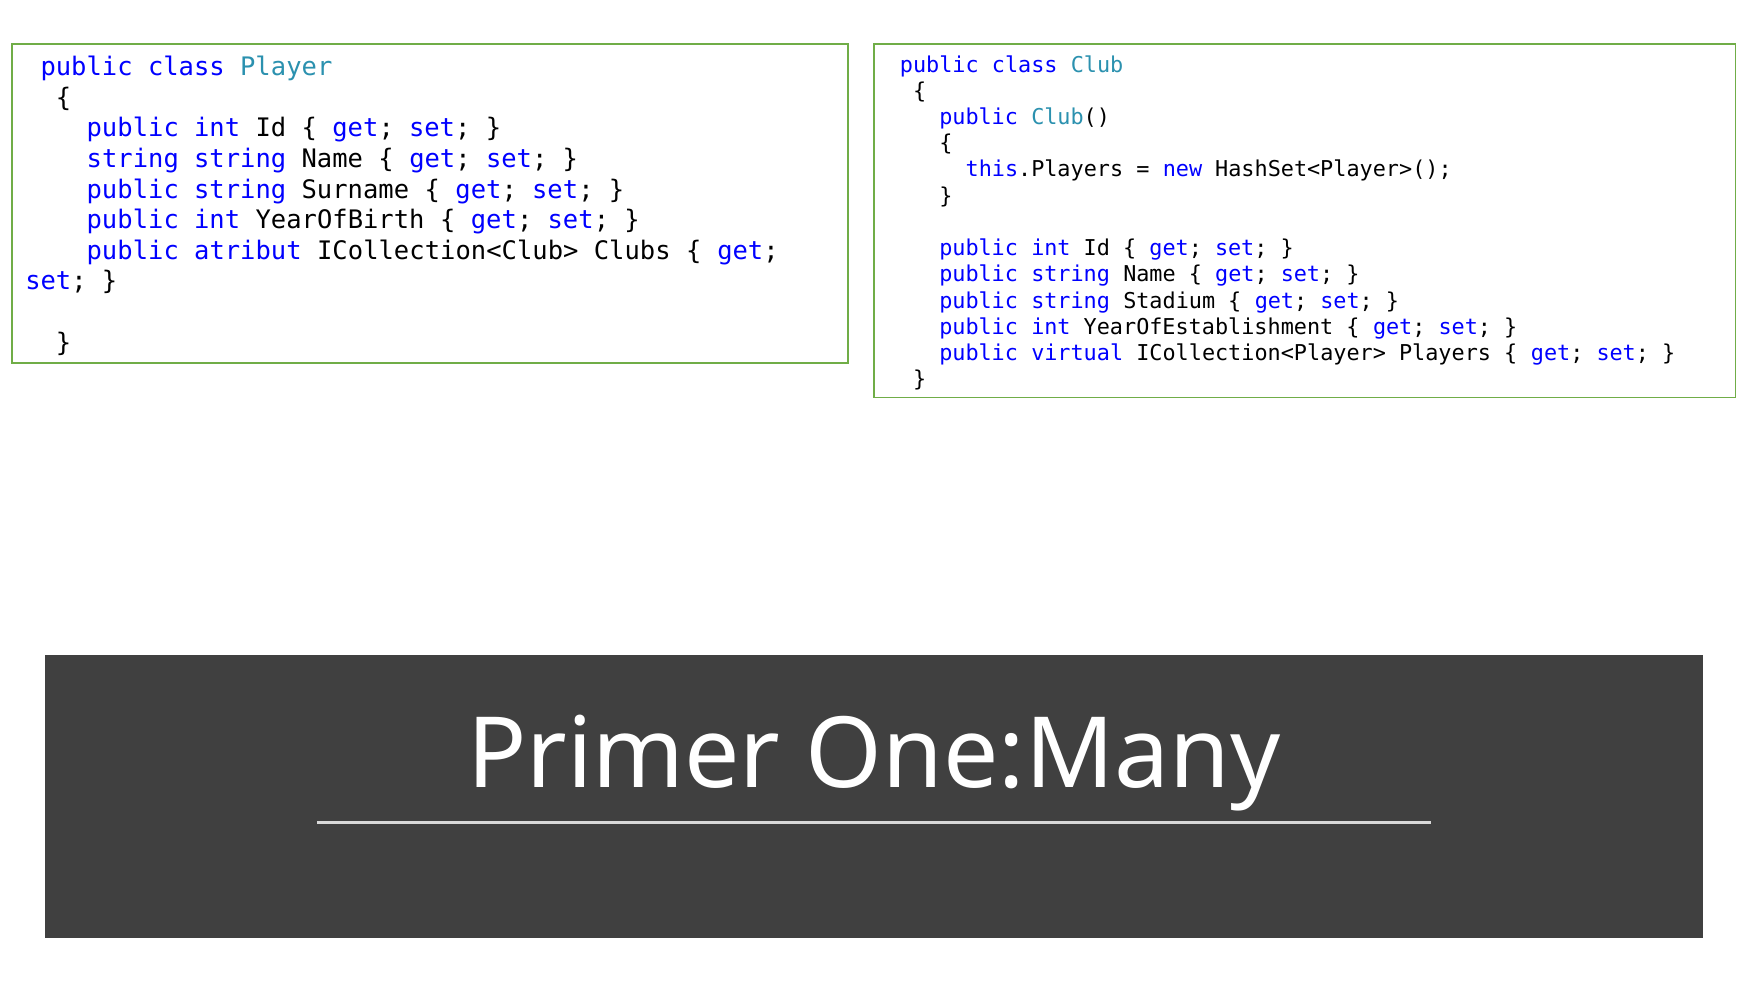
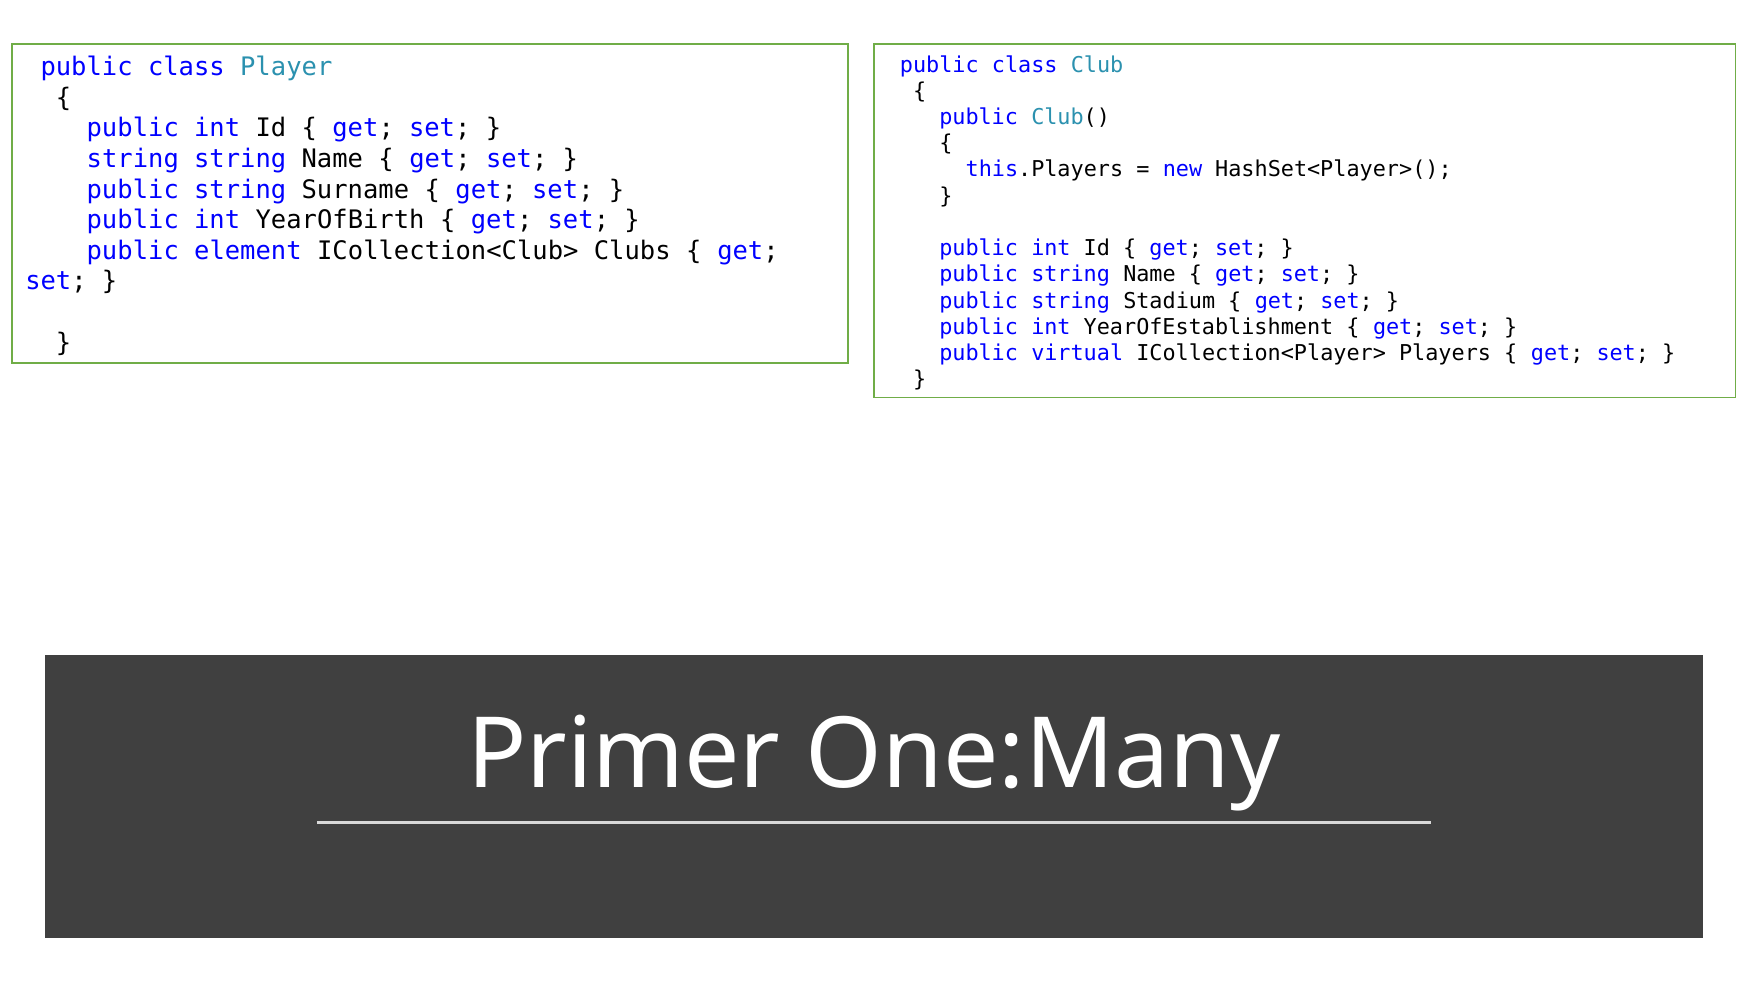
atribut: atribut -> element (248, 251)
